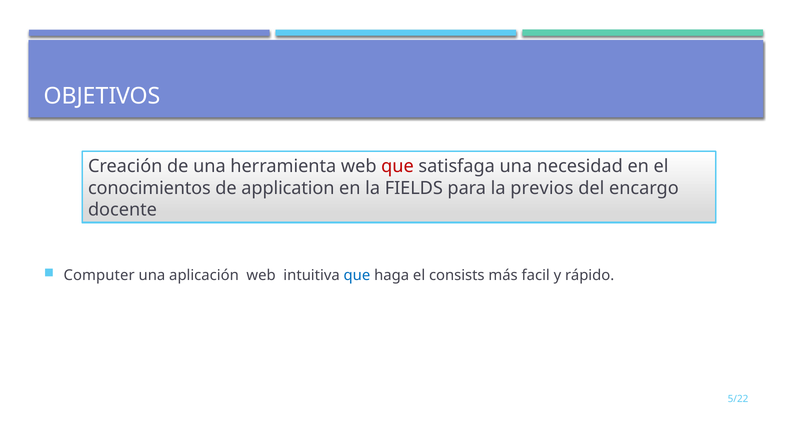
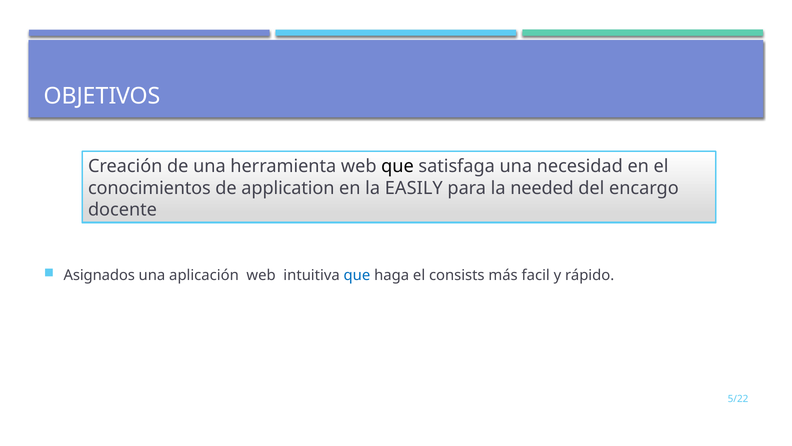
que colour: red -> black (398, 166)
FIELDS: FIELDS -> EASILY (414, 188)
previos: previos -> needed (542, 188)
Computer: Computer -> Asignados (99, 275)
